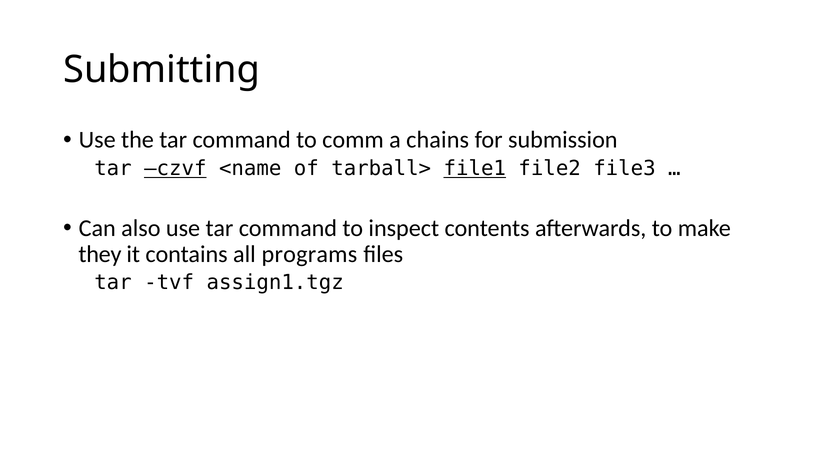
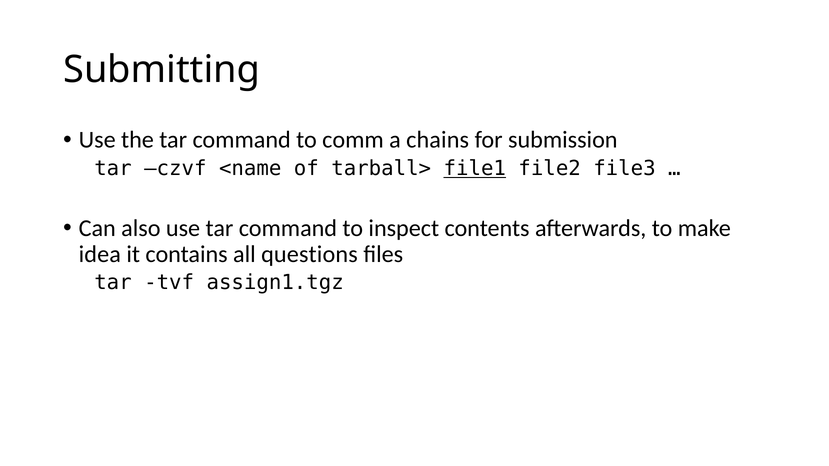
czvf underline: present -> none (175, 169)
they: they -> idea (100, 254)
programs: programs -> questions (309, 254)
